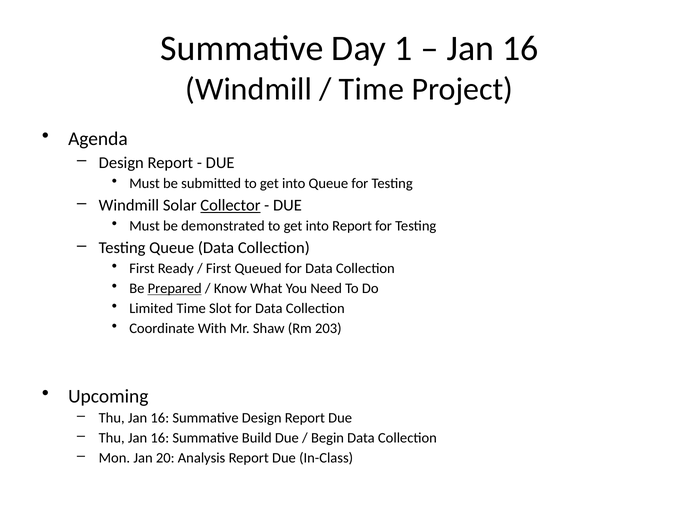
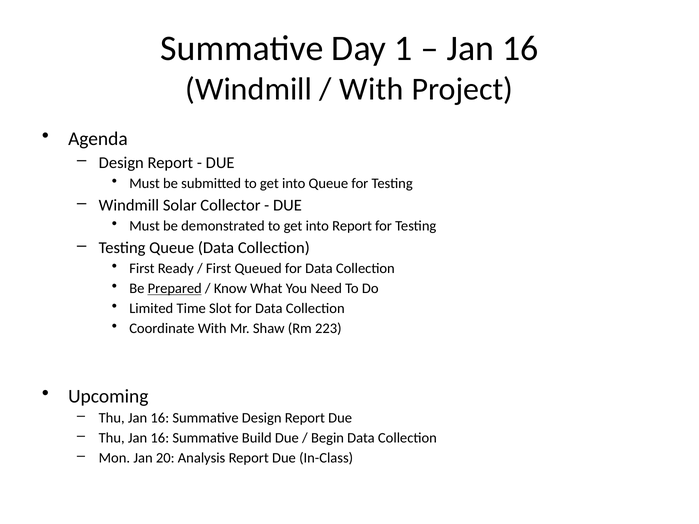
Time: Time -> With (372, 89)
Collector underline: present -> none (230, 205)
203: 203 -> 223 (328, 329)
